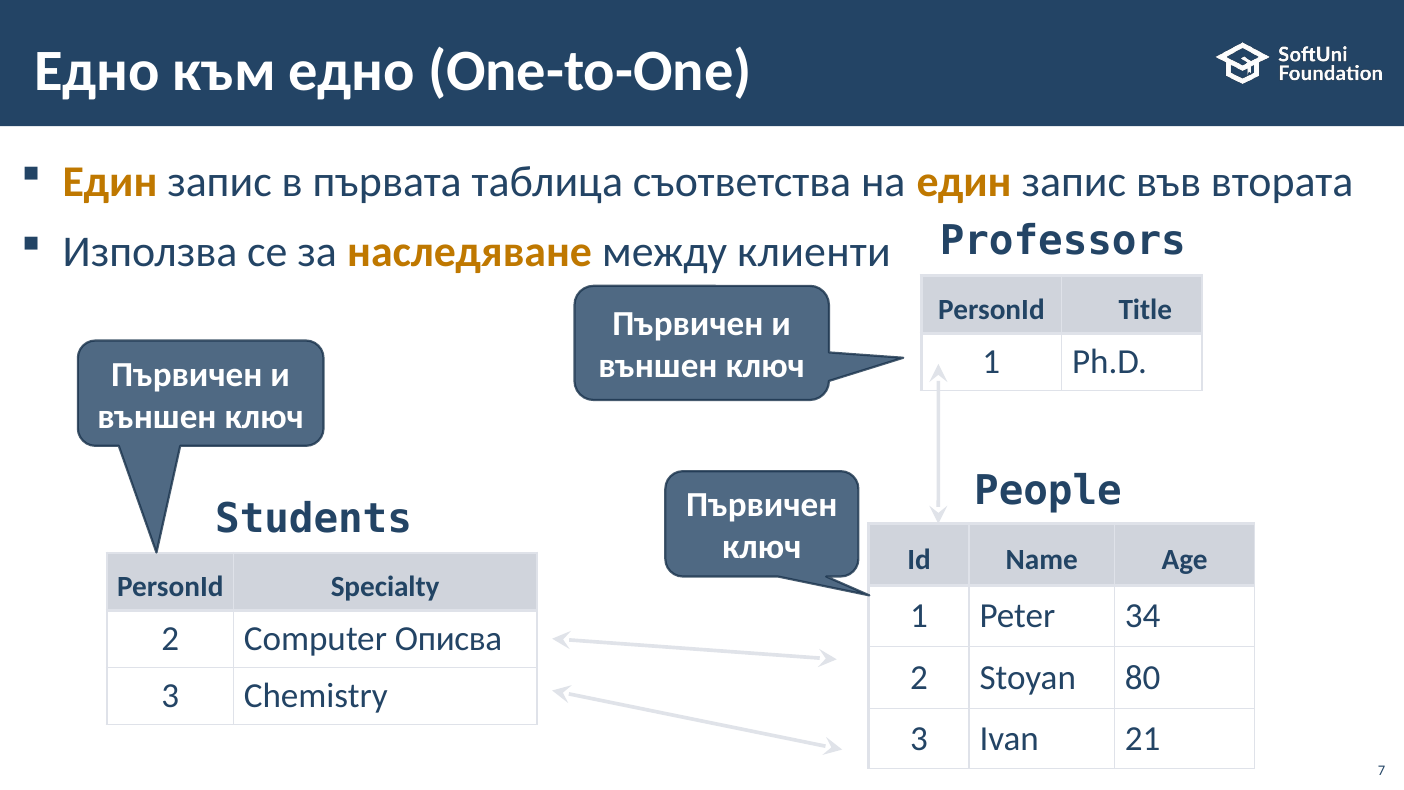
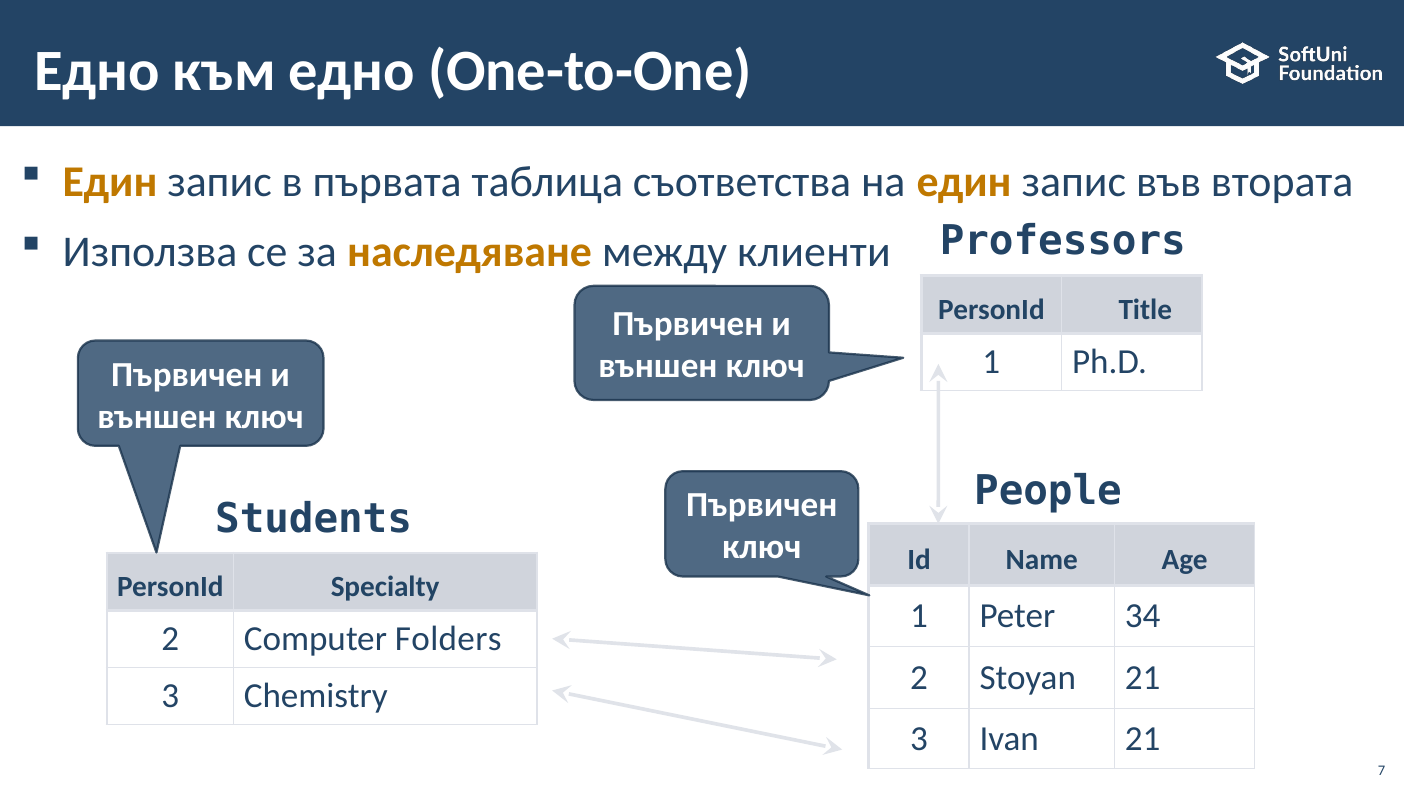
Описва: Описва -> Folders (448, 639)
Stoyan 80: 80 -> 21 (1143, 678)
